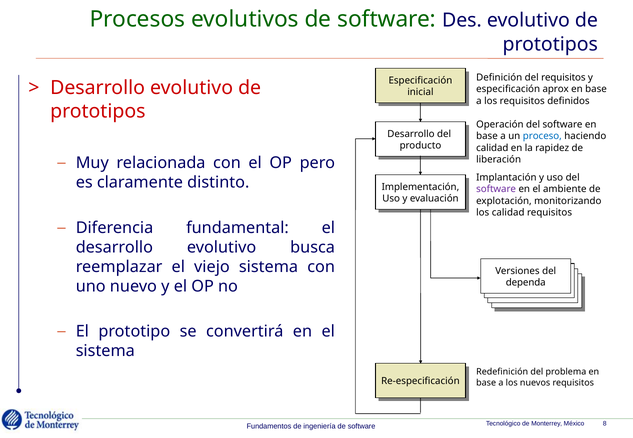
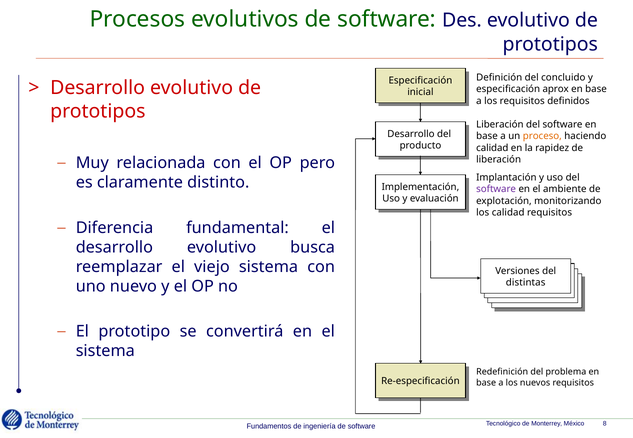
del requisitos: requisitos -> concluido (563, 78)
Operación: Operación -> Liberación (500, 125)
proceso colour: blue -> orange (542, 136)
dependa: dependa -> distintas (526, 283)
